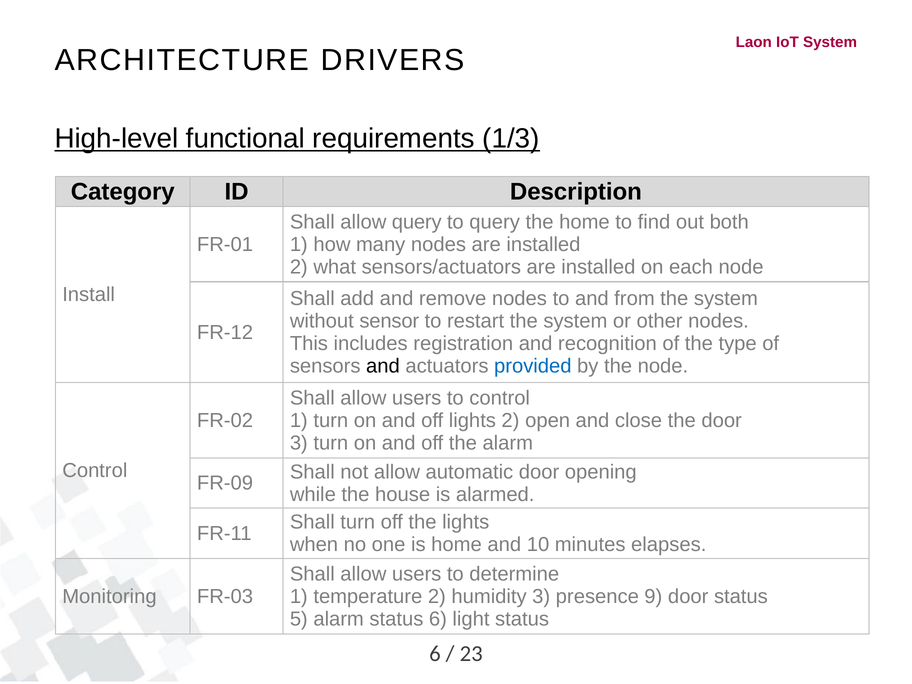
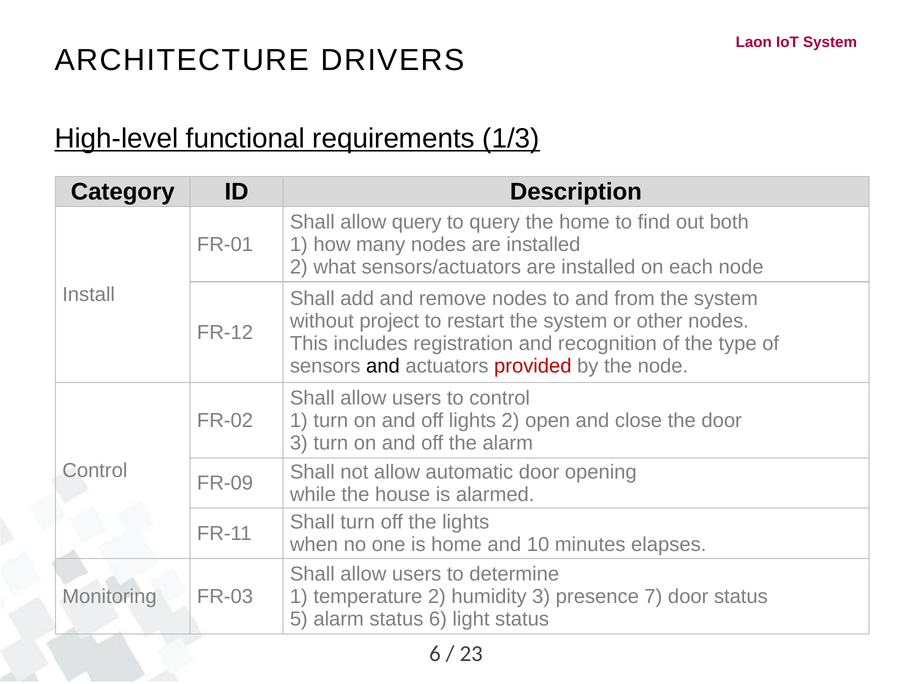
sensor: sensor -> project (389, 321)
provided colour: blue -> red (533, 366)
9: 9 -> 7 (653, 596)
